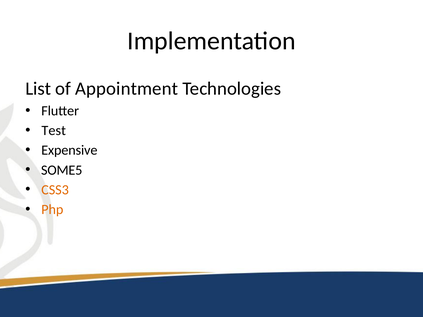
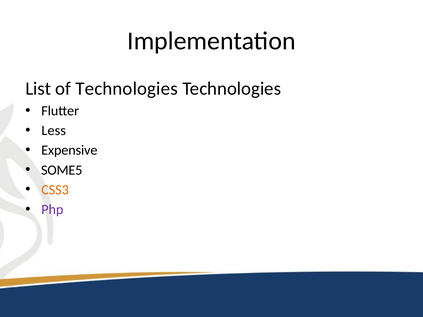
of Appointment: Appointment -> Technologies (127, 89)
Test: Test -> Less (54, 131)
Php colour: orange -> purple (52, 210)
